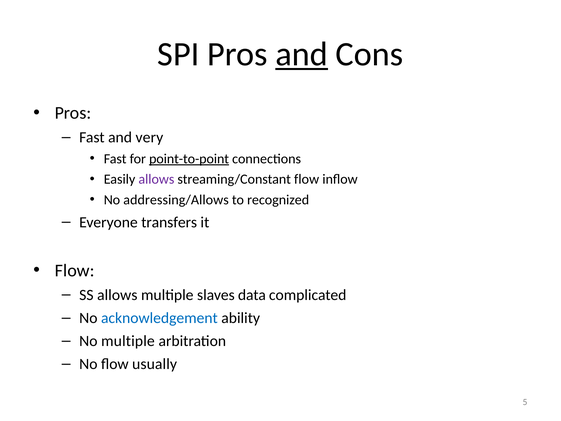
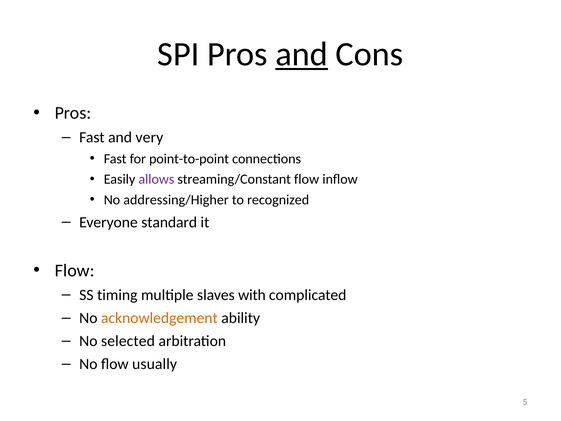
point-to-point underline: present -> none (189, 159)
addressing/Allows: addressing/Allows -> addressing/Higher (176, 200)
transfers: transfers -> standard (169, 222)
SS allows: allows -> timing (117, 295)
data: data -> with (252, 295)
acknowledgement colour: blue -> orange (159, 318)
No multiple: multiple -> selected (128, 341)
